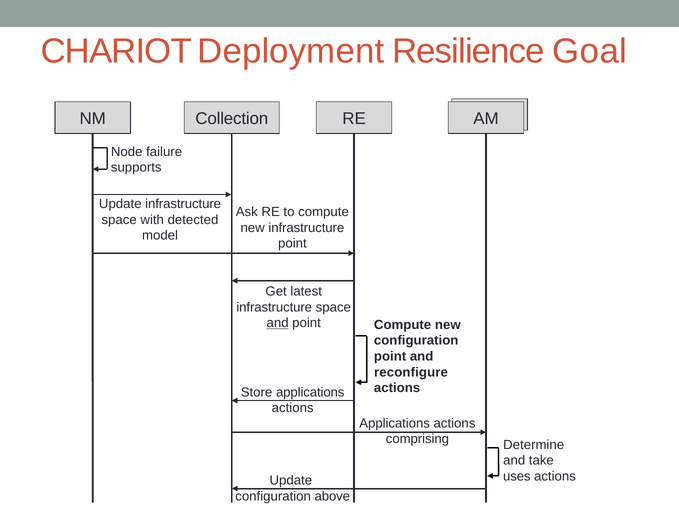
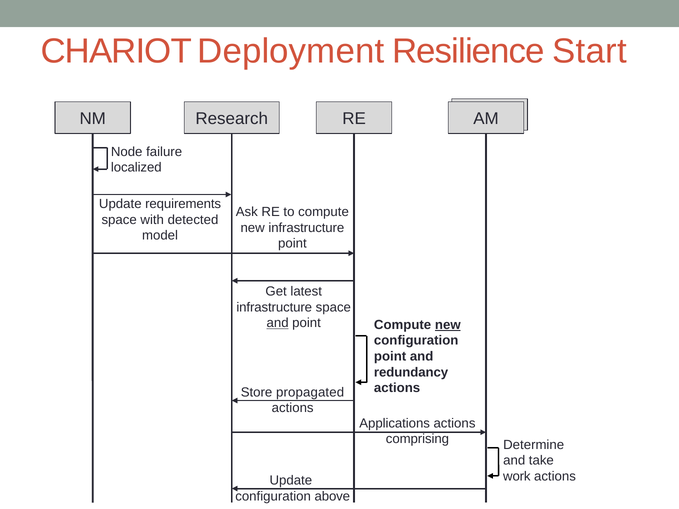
Goal: Goal -> Start (590, 51)
Collection: Collection -> Research (232, 119)
supports: supports -> localized (136, 168)
Update infrastructure: infrastructure -> requirements (183, 204)
new underline: none -> present (448, 325)
reconfigure: reconfigure -> redundancy (411, 372)
Store applications: applications -> propagated (310, 392)
uses: uses -> work (517, 477)
